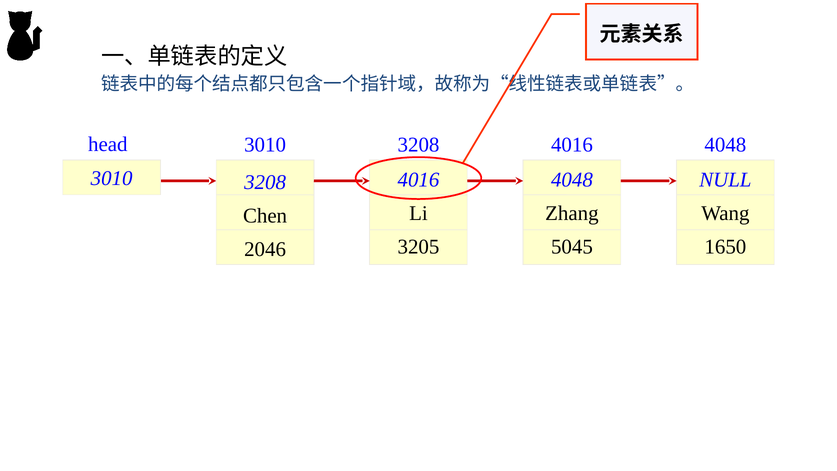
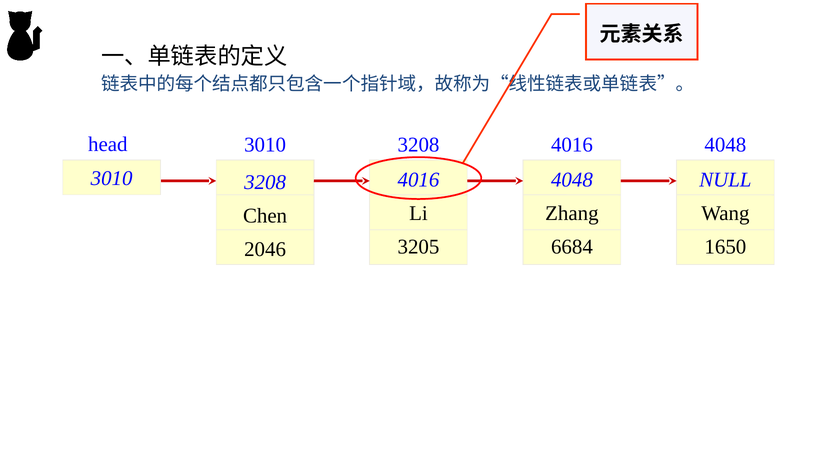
5045: 5045 -> 6684 (572, 247)
